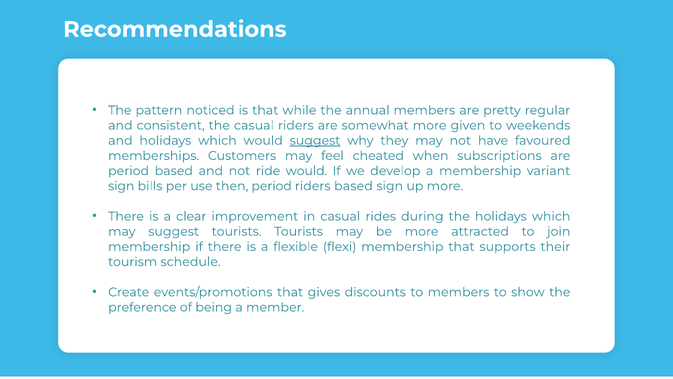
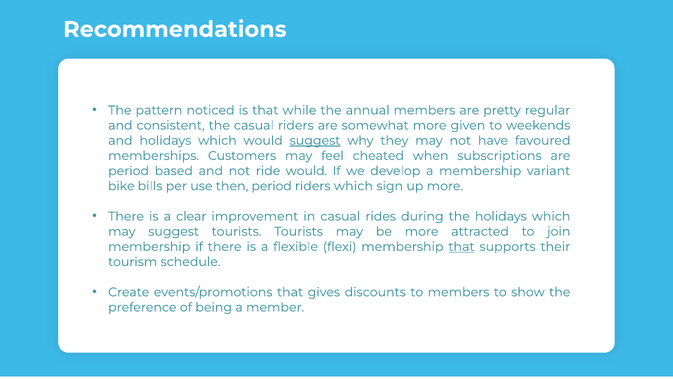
sign: sign -> bike (121, 186)
riders based: based -> which (353, 186)
that underline: none -> present (461, 246)
